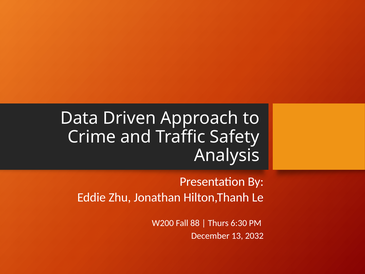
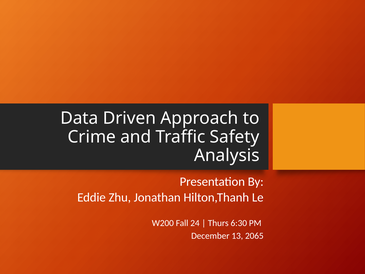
88: 88 -> 24 (195, 223)
2032: 2032 -> 2065 (254, 236)
